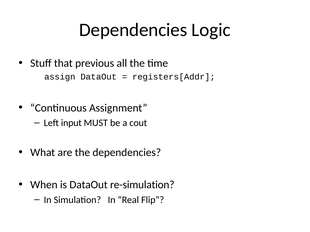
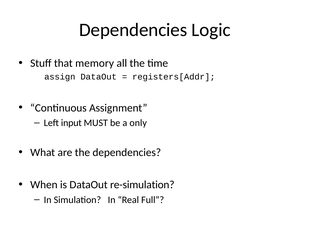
previous: previous -> memory (95, 63)
cout: cout -> only (138, 123)
Flip: Flip -> Full (153, 200)
